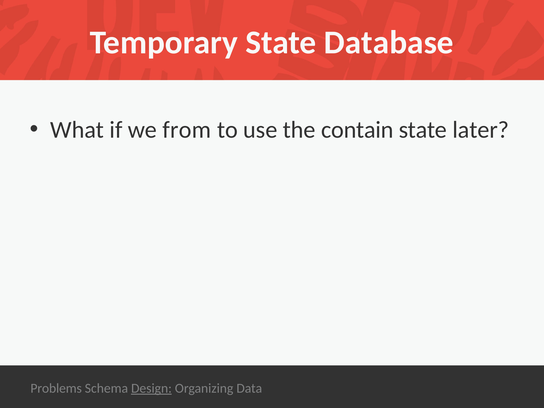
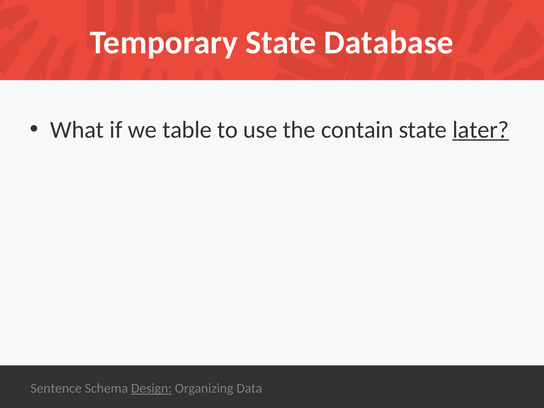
from: from -> table (187, 130)
later underline: none -> present (481, 130)
Problems: Problems -> Sentence (56, 388)
